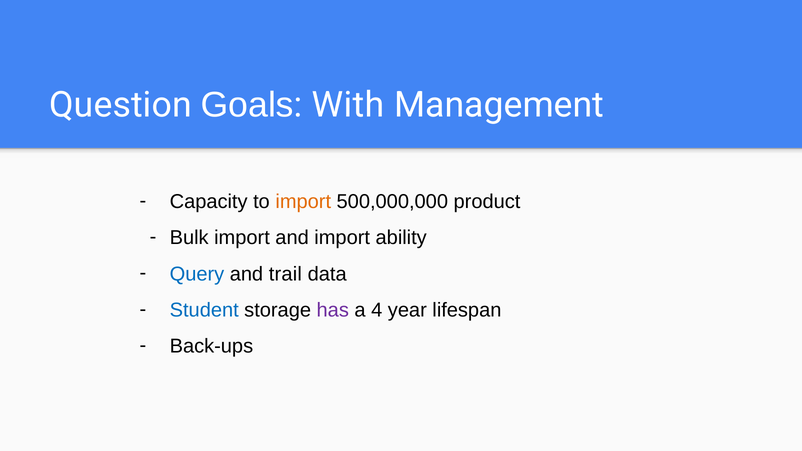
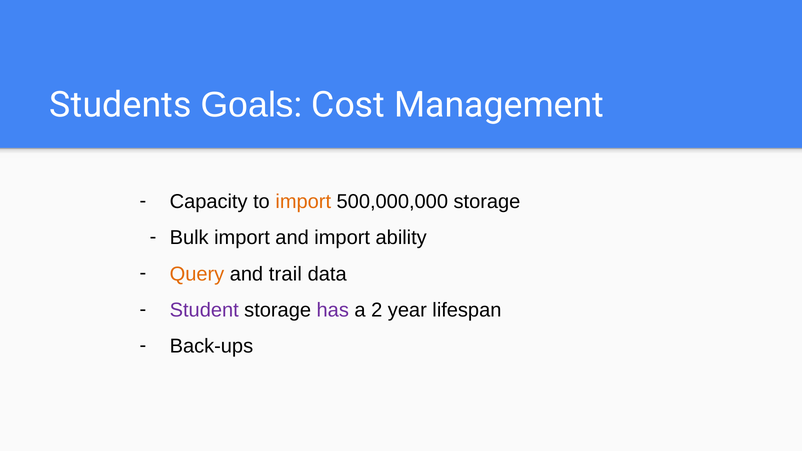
Question: Question -> Students (121, 105)
With: With -> Cost (348, 105)
500,000,000 product: product -> storage (487, 202)
Query colour: blue -> orange (197, 274)
Student colour: blue -> purple (204, 310)
4: 4 -> 2 (377, 310)
